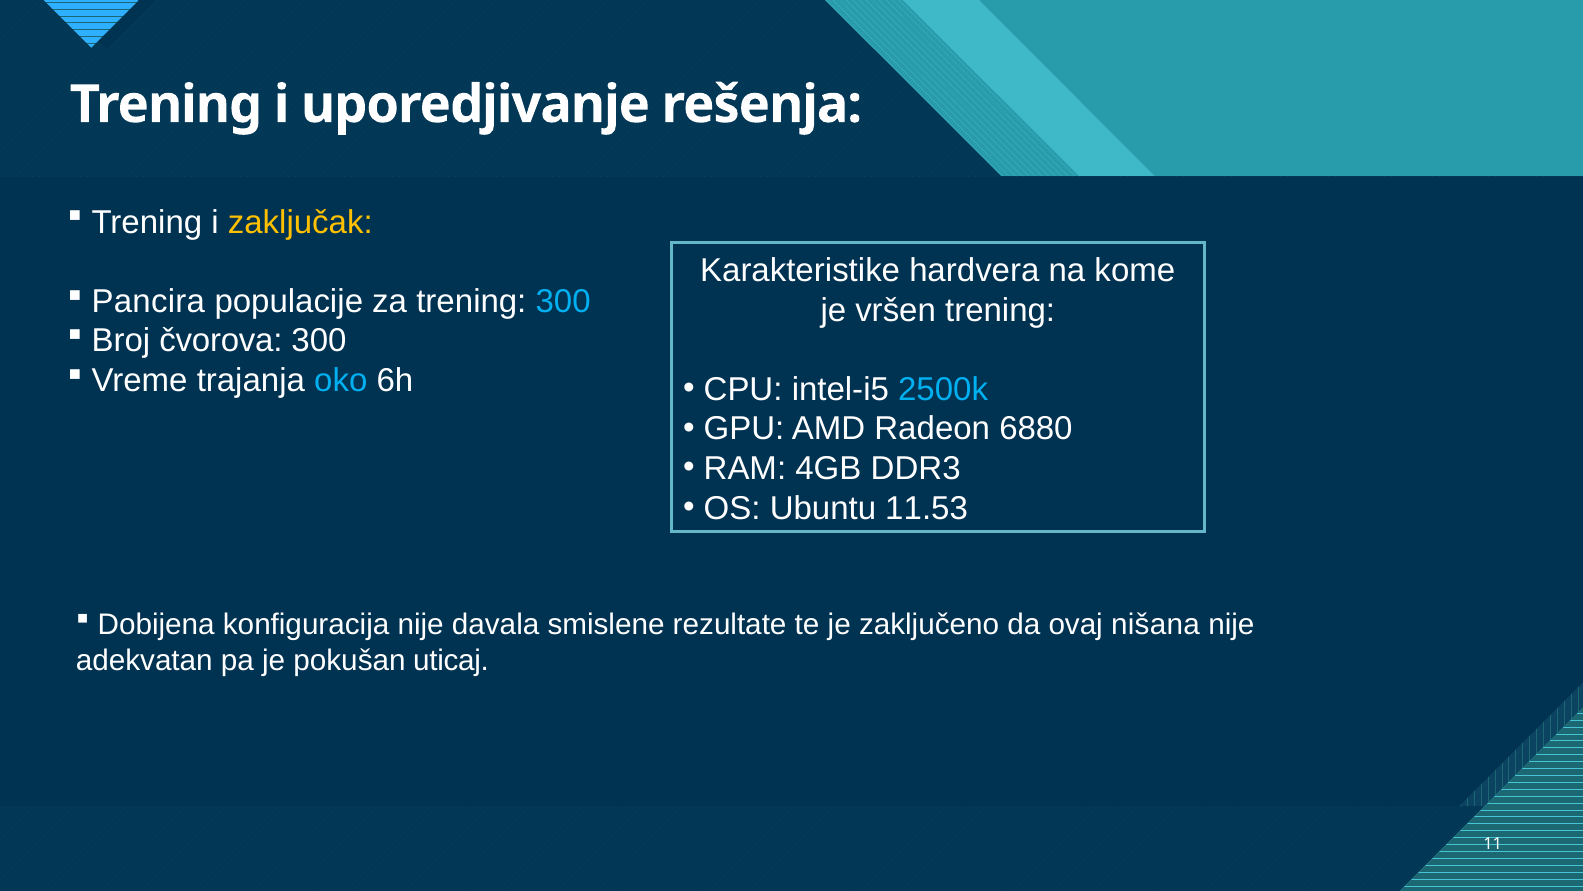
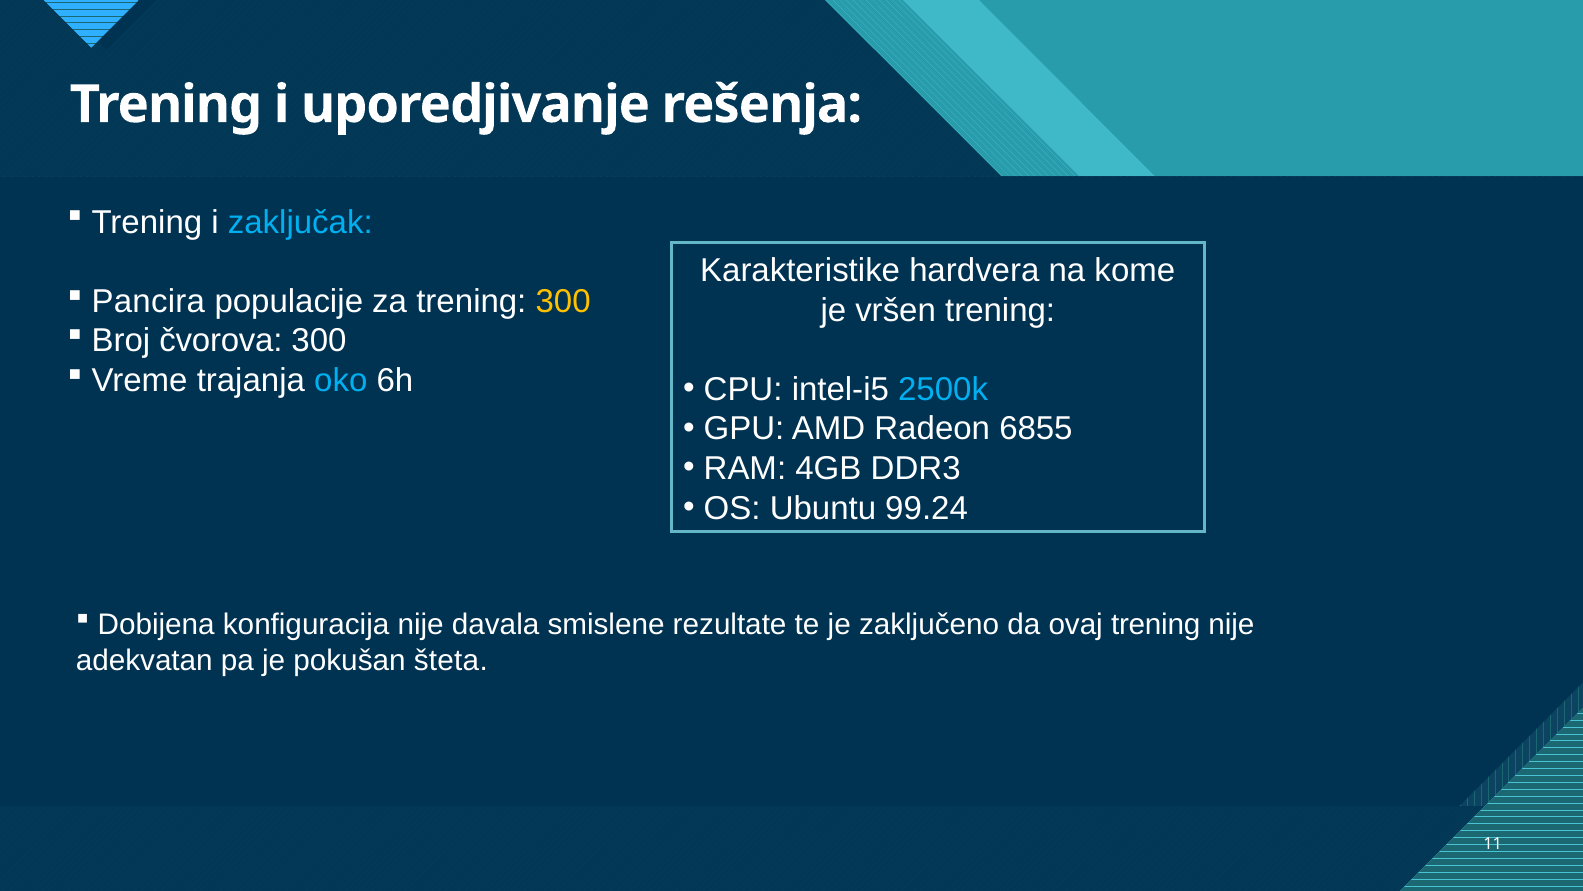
zaključak colour: yellow -> light blue (300, 222)
300 colour: light blue -> yellow (563, 301)
6880: 6880 -> 6855 (1036, 429)
11.53: 11.53 -> 99.24 (927, 508)
ovaj nišana: nišana -> trening (1156, 624)
uticaj: uticaj -> šteta (451, 660)
